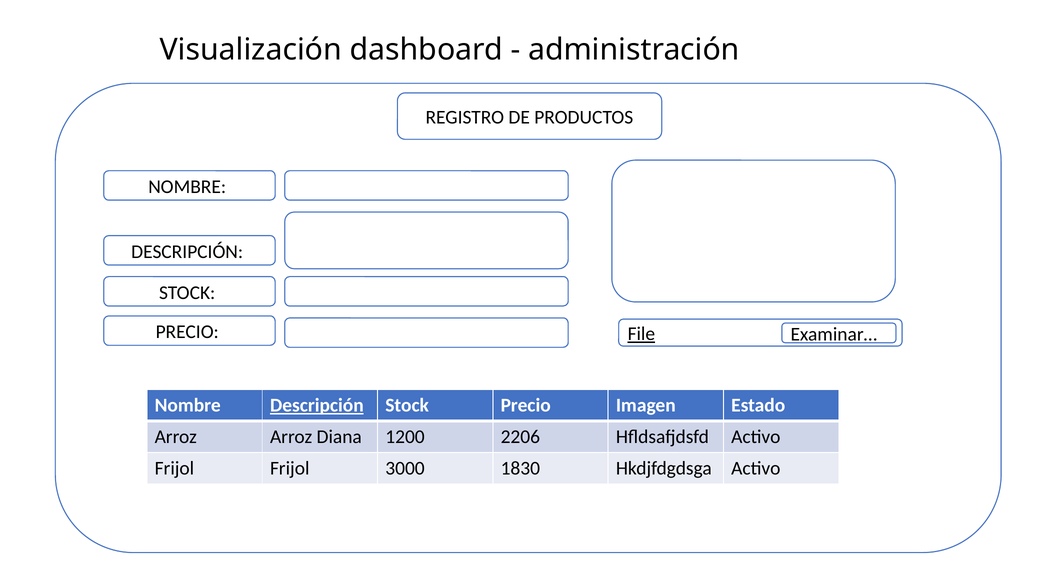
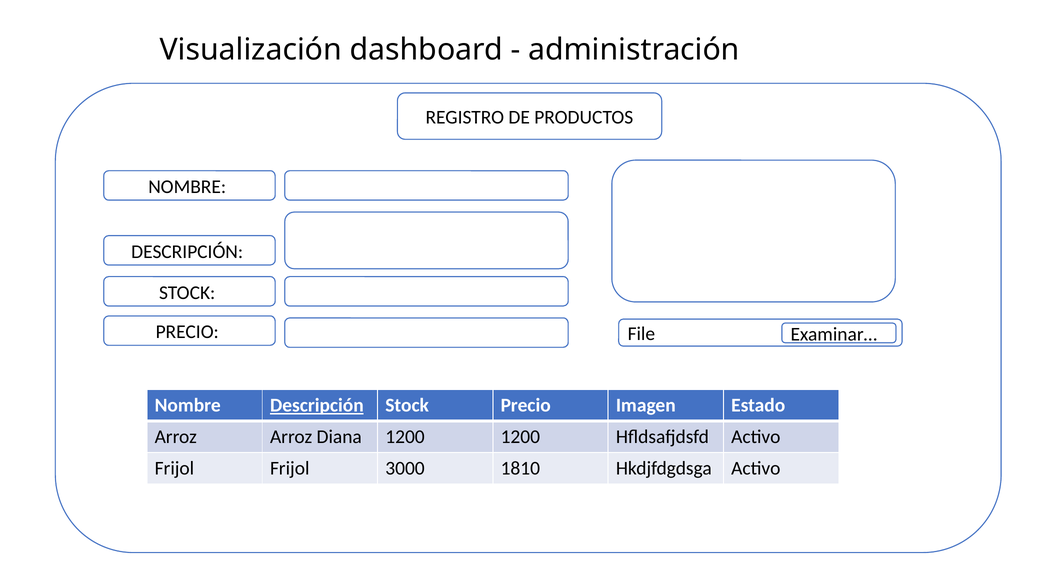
File underline: present -> none (641, 334)
1200 2206: 2206 -> 1200 (520, 437)
1830: 1830 -> 1810 (520, 468)
